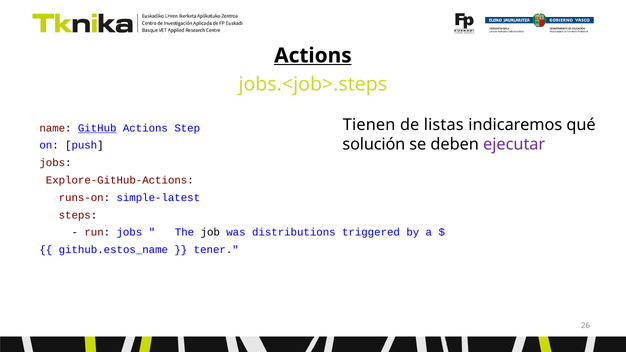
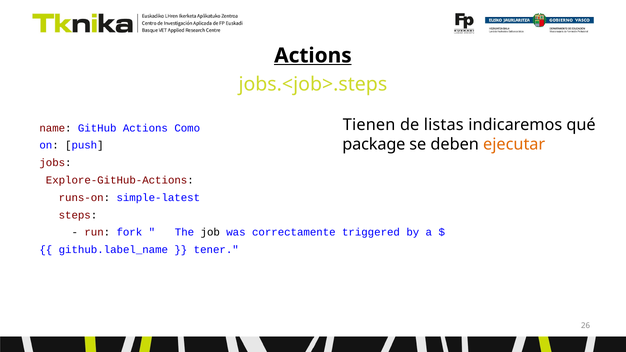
GitHub underline: present -> none (97, 128)
Step: Step -> Como (187, 128)
solución: solución -> package (374, 144)
ejecutar colour: purple -> orange (514, 144)
run jobs: jobs -> fork (129, 233)
distributions: distributions -> correctamente (294, 233)
github.estos_name: github.estos_name -> github.label_name (113, 250)
